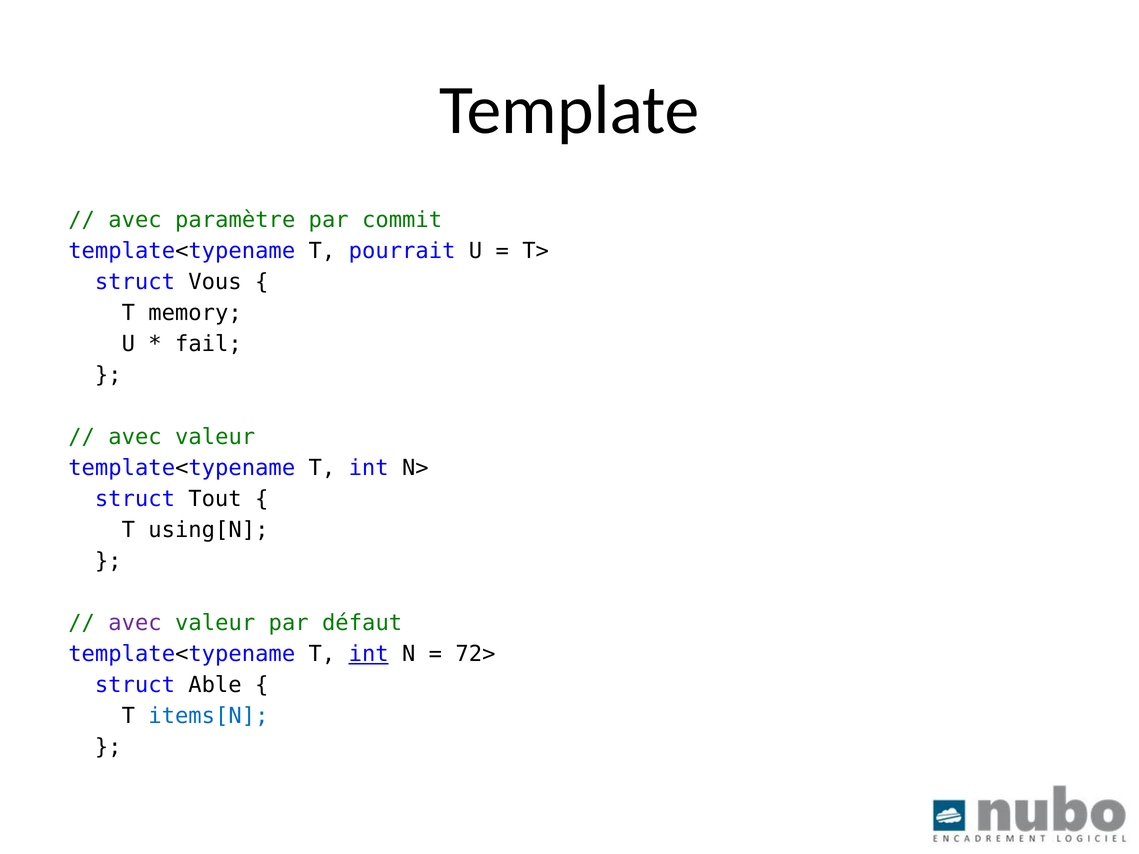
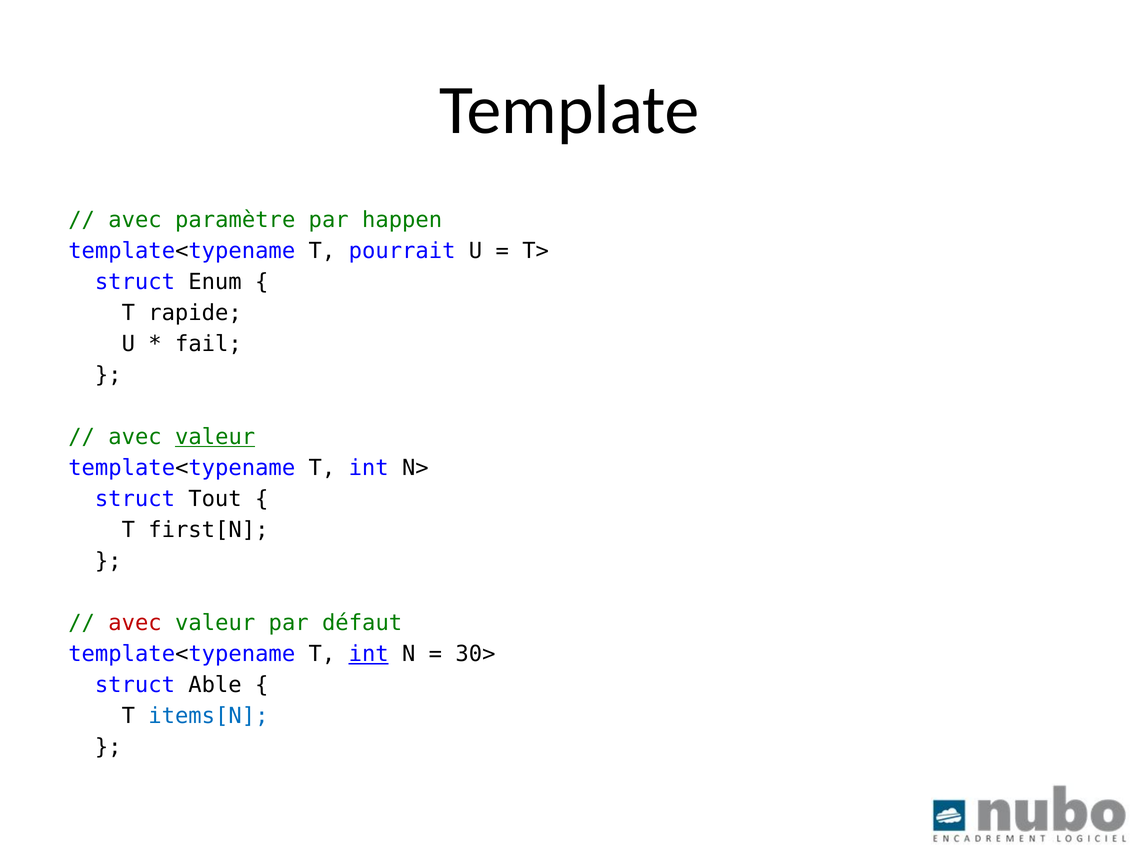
commit: commit -> happen (402, 220)
Vous: Vous -> Enum (215, 282)
memory: memory -> rapide (195, 313)
valeur underline: none -> present (215, 437)
using[N: using[N -> first[N (208, 530)
avec colour: purple -> red (135, 623)
72>: 72> -> 30> (476, 654)
